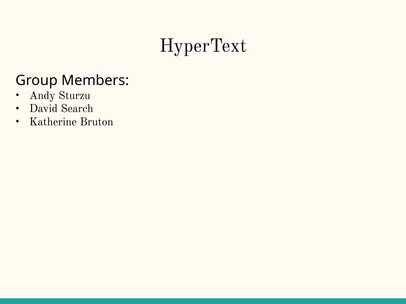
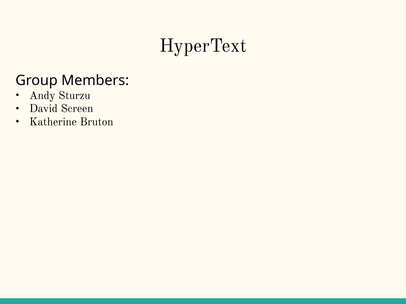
Search: Search -> Screen (77, 109)
